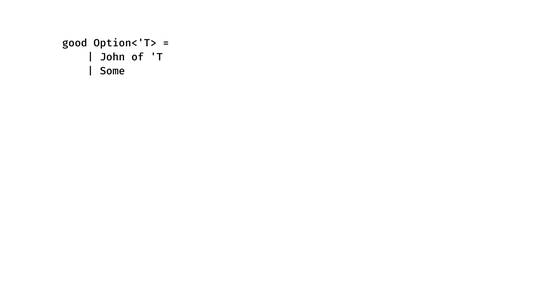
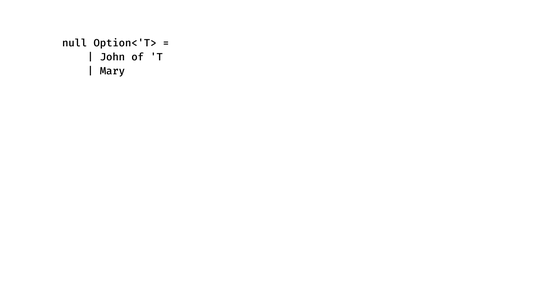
good: good -> null (75, 43)
Some: Some -> Mary (112, 71)
